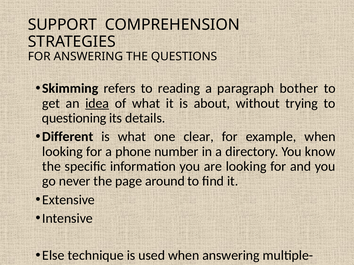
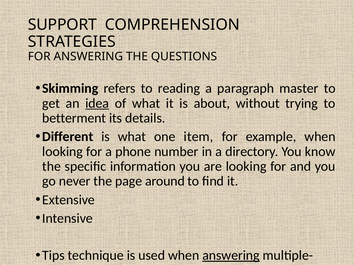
bother: bother -> master (299, 89)
questioning: questioning -> betterment (74, 118)
clear: clear -> item (199, 137)
Else: Else -> Tips (53, 256)
answering underline: none -> present (231, 256)
